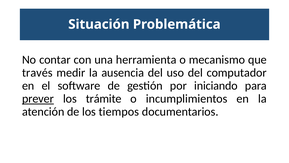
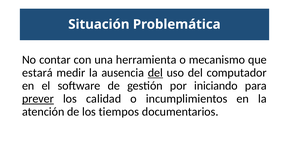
través: través -> estará (37, 73)
del underline: none -> present (155, 73)
trámite: trámite -> calidad (104, 99)
